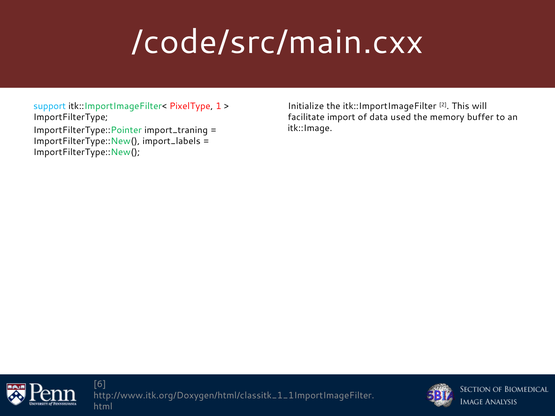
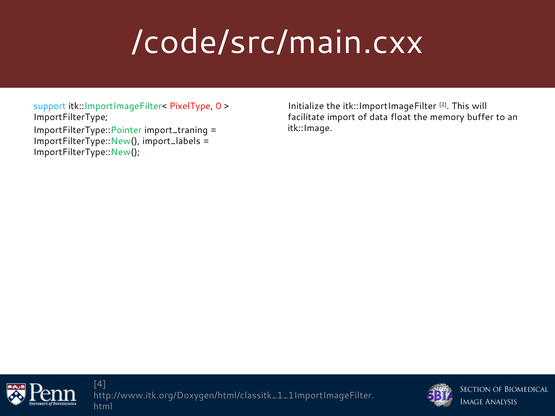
1: 1 -> 0 (219, 106)
used: used -> float (401, 117)
6: 6 -> 4 (100, 384)
